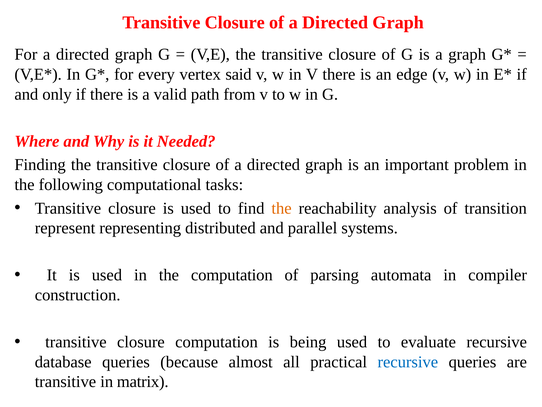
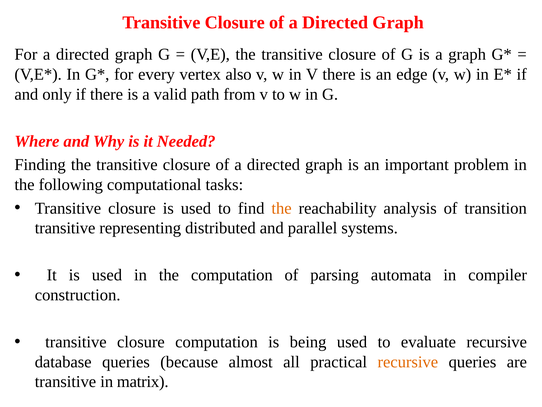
said: said -> also (239, 74)
represent: represent -> transitive (65, 228)
recursive colour: blue -> orange (408, 361)
